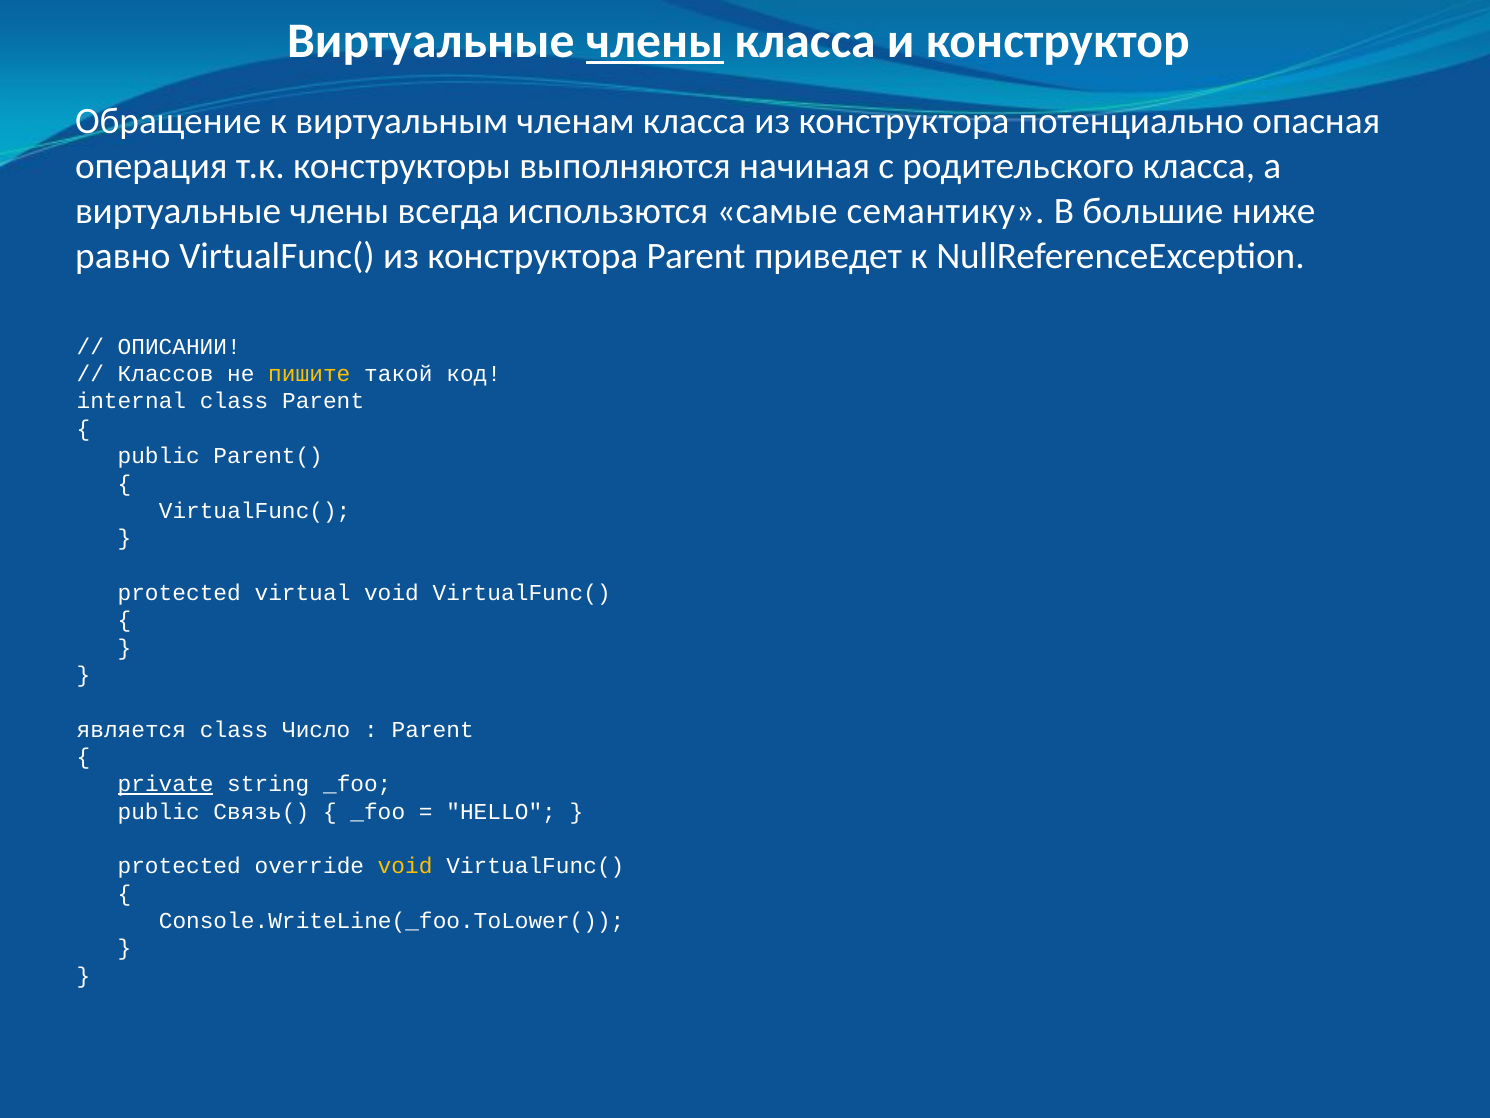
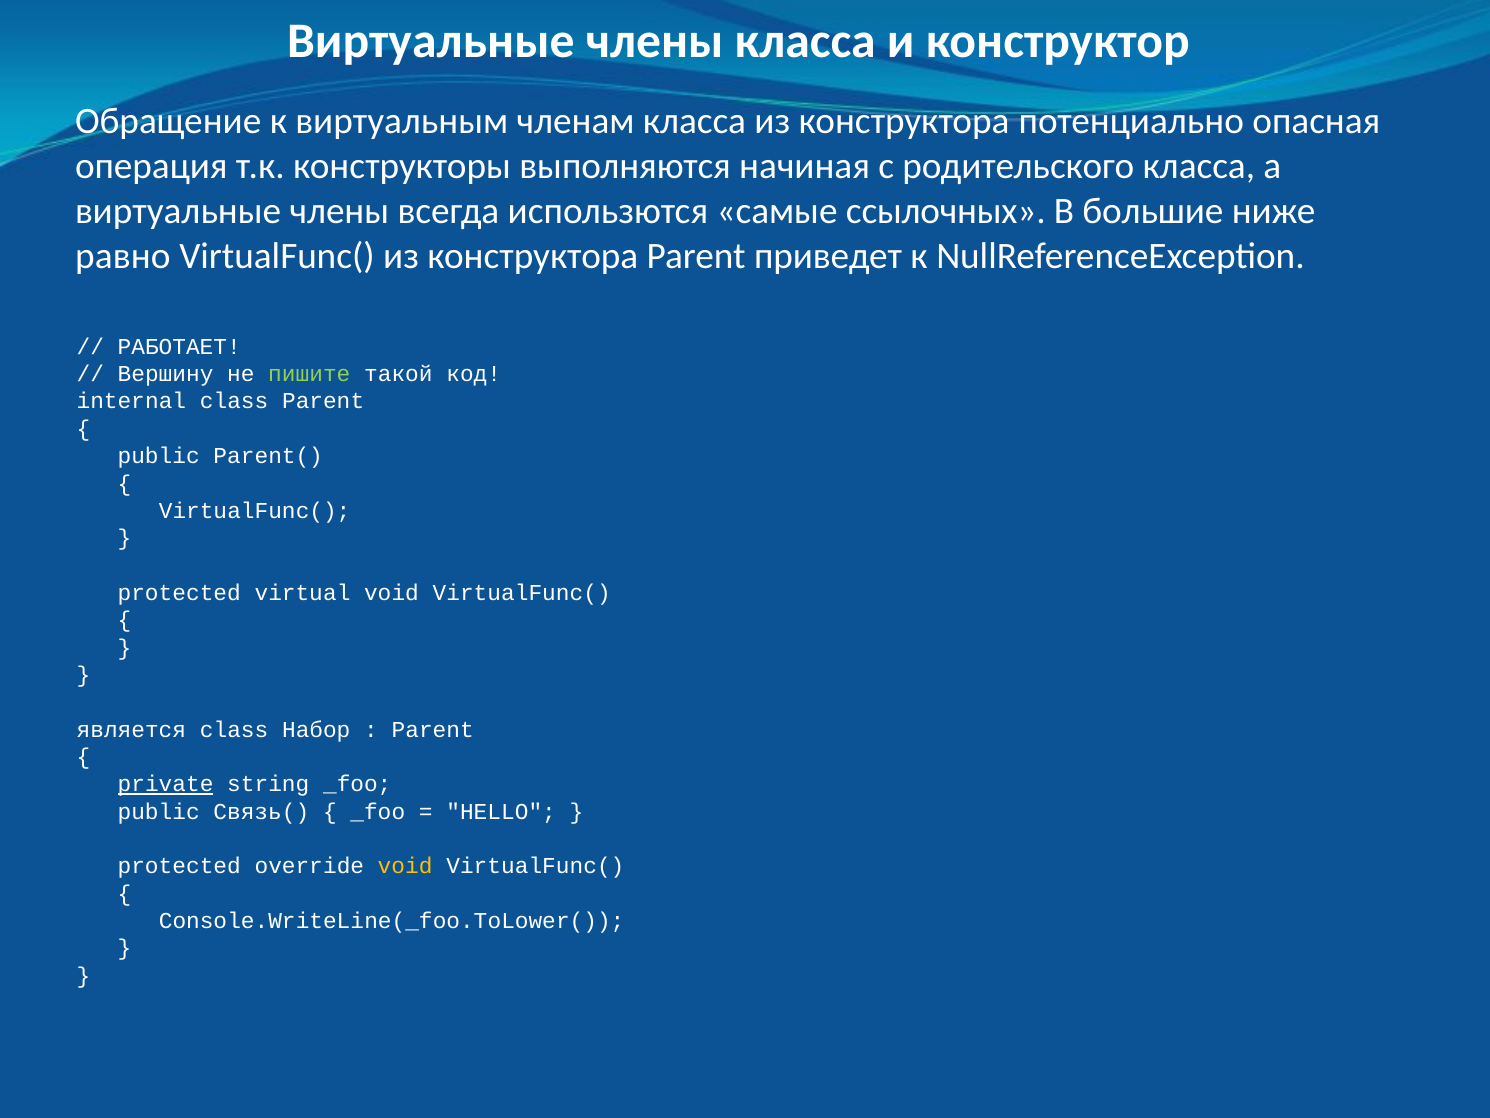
члены underline: present -> none (655, 41)
семантику: семантику -> ссылочных (946, 211)
ОПИСАНИИ: ОПИСАНИИ -> РАБОТАЕТ (179, 347)
Классов: Классов -> Вершину (166, 374)
пишите colour: yellow -> light green (309, 374)
Число: Число -> Набор (316, 729)
